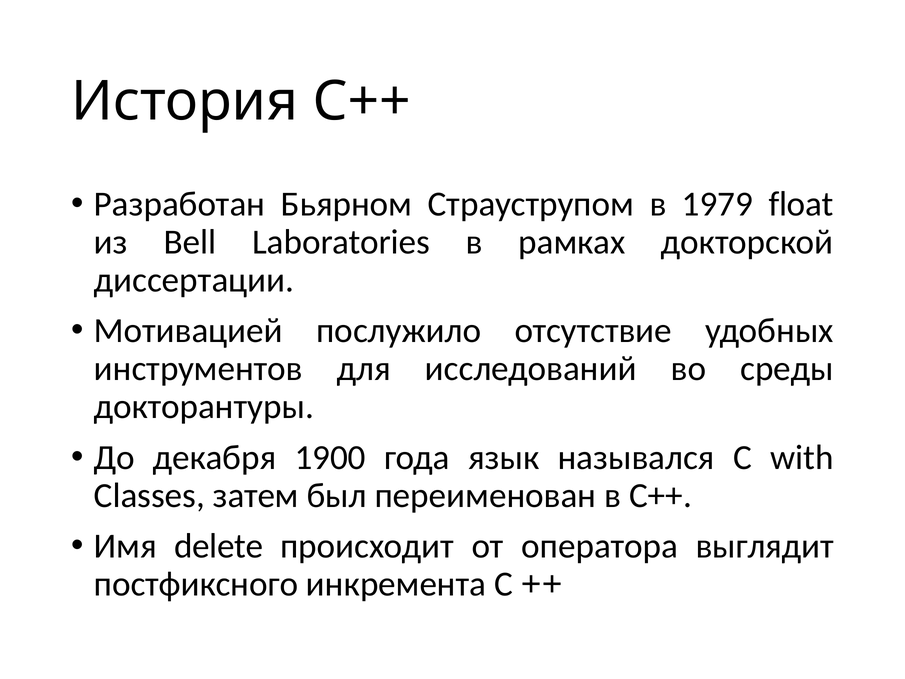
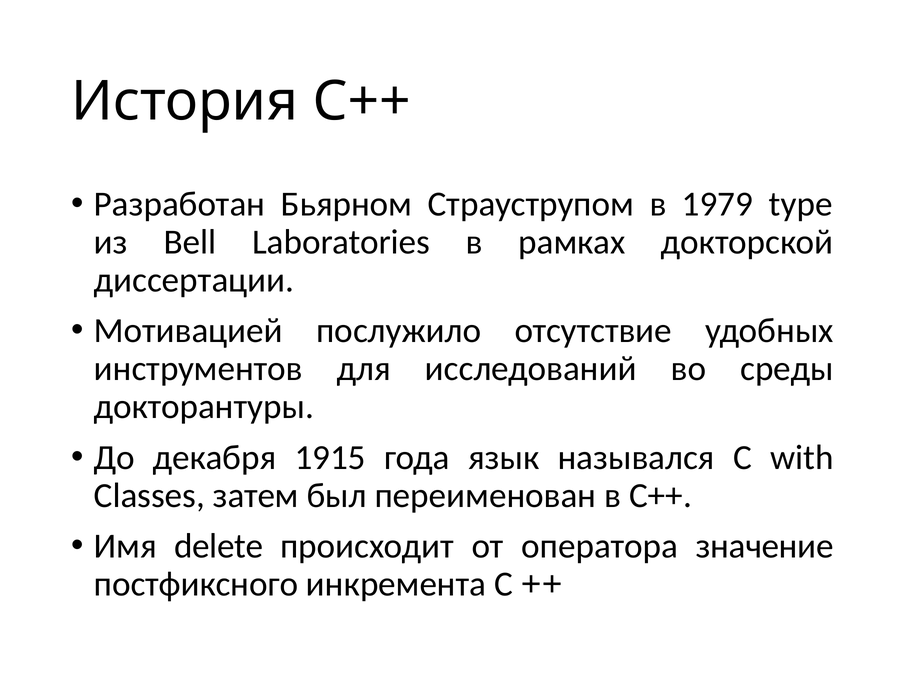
float: float -> type (801, 204)
1900: 1900 -> 1915 (330, 457)
выглядит: выглядит -> значение (765, 546)
